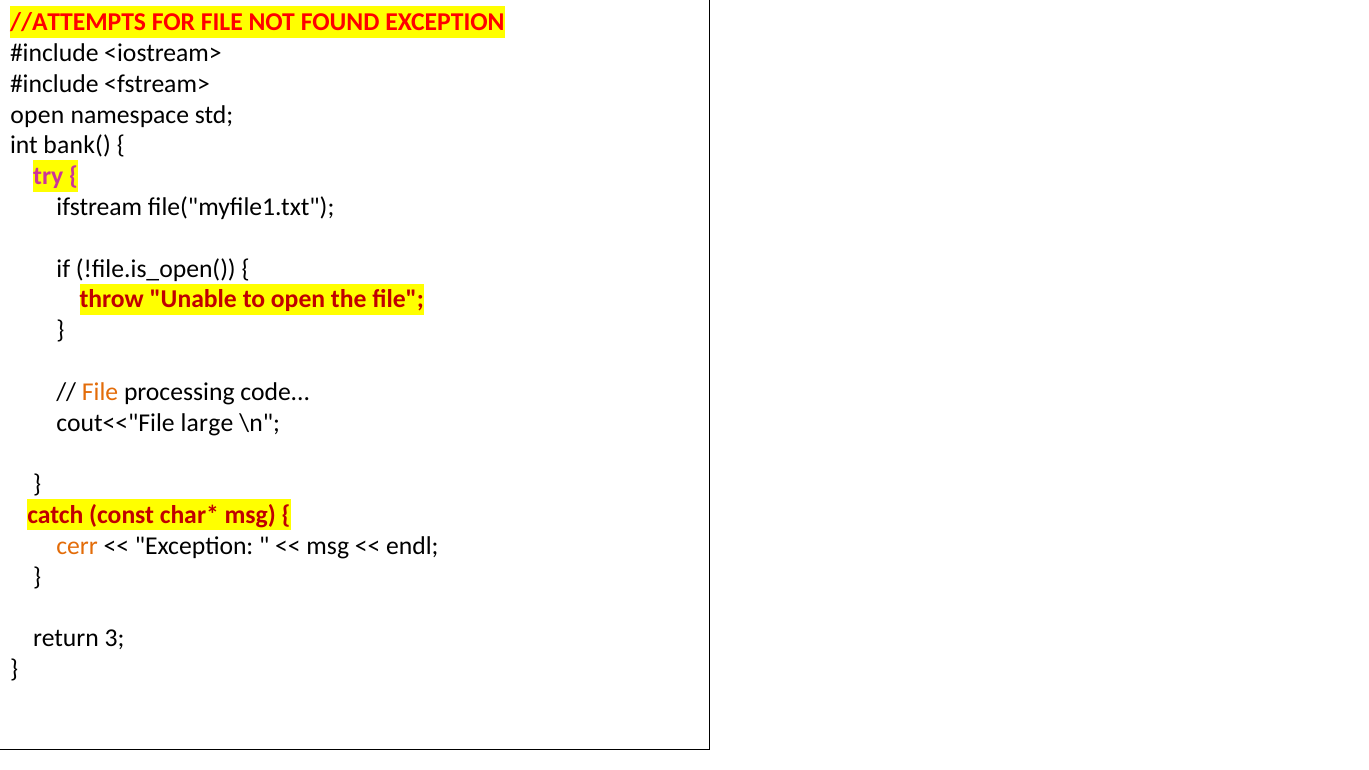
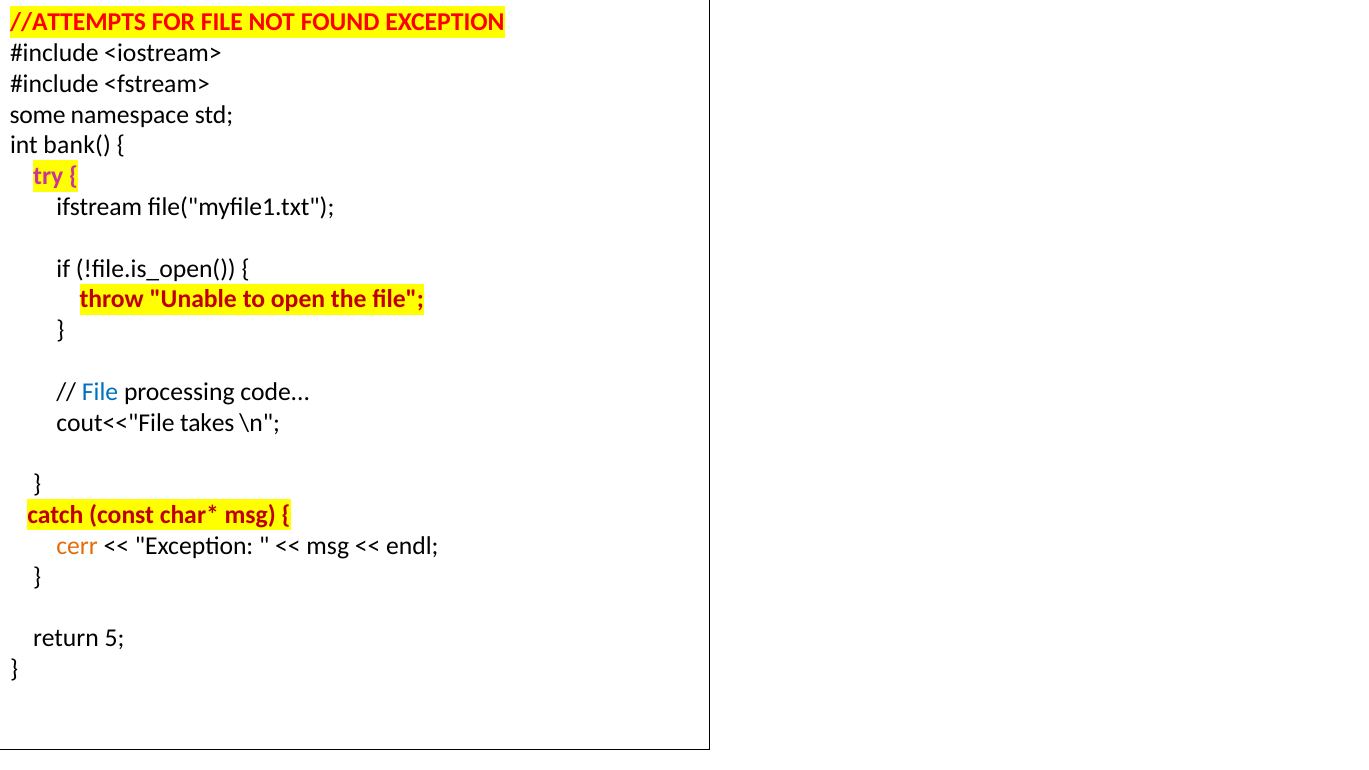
open: open -> some (38, 115)
File colour: orange -> blue (100, 392)
large: large -> takes (207, 423)
3: 3 -> 5 (115, 638)
